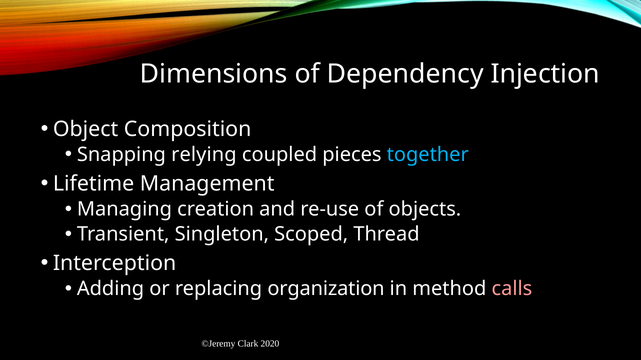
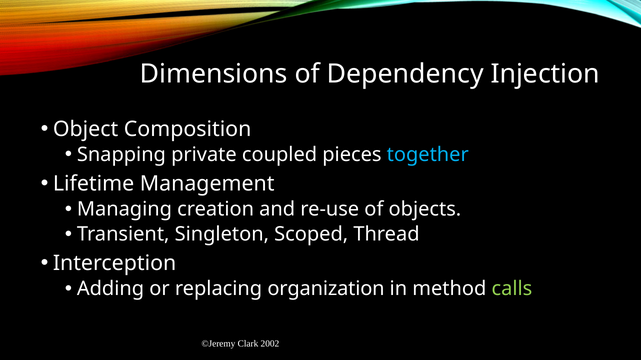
relying: relying -> private (204, 155)
calls colour: pink -> light green (512, 289)
2020: 2020 -> 2002 (270, 344)
